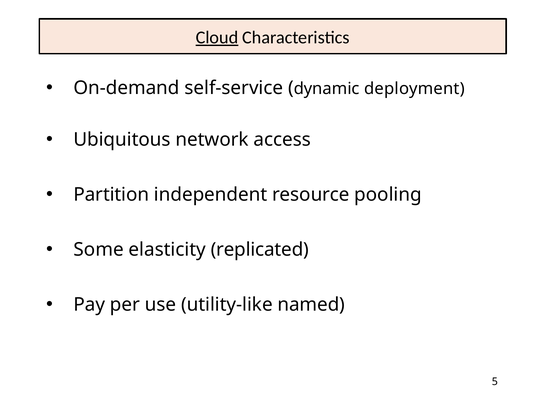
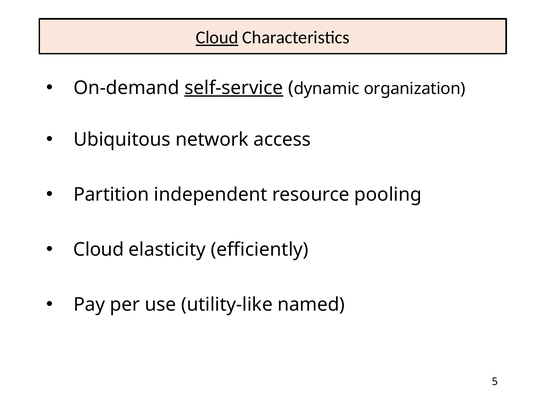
self-service underline: none -> present (234, 88)
deployment: deployment -> organization (415, 89)
Some: Some -> Cloud (99, 250)
replicated: replicated -> efficiently (260, 250)
